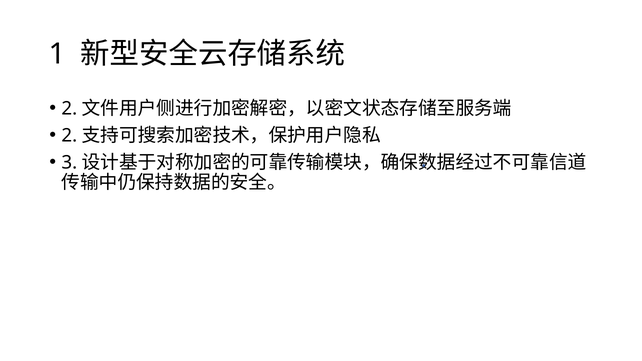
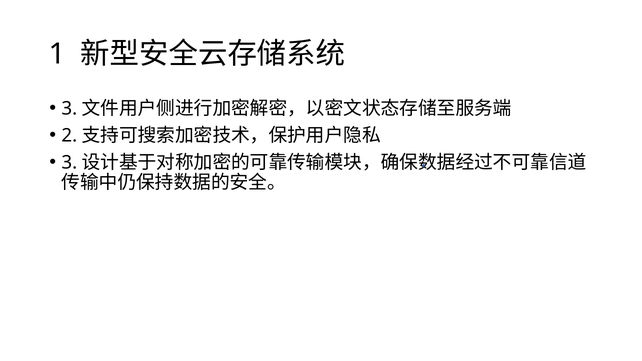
2: 2 -> 3 (69, 109)
